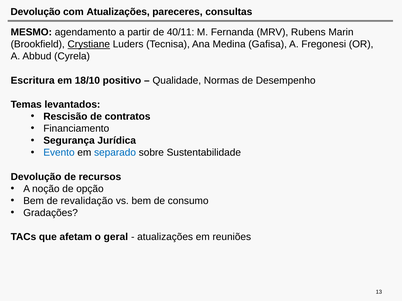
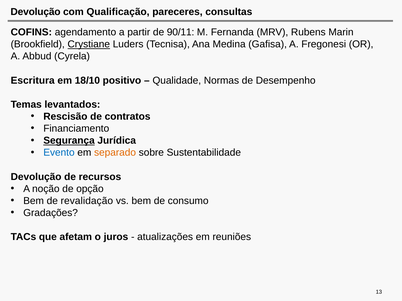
com Atualizações: Atualizações -> Qualificação (118, 12)
MESMO: MESMO -> COFINS (31, 32)
40/11: 40/11 -> 90/11 (181, 32)
Segurança underline: none -> present (69, 141)
separado colour: blue -> orange (115, 153)
geral: geral -> juros (116, 237)
